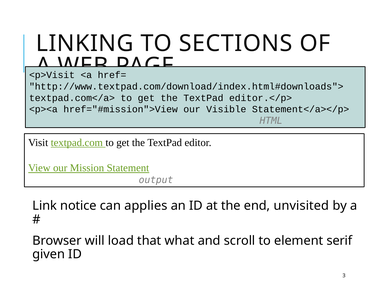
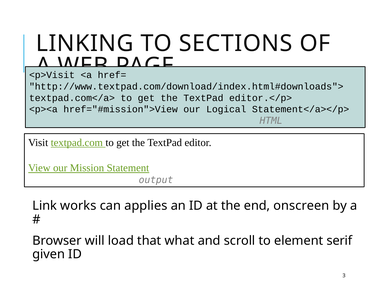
Visible: Visible -> Logical (226, 109)
notice: notice -> works (78, 206)
unvisited: unvisited -> onscreen (301, 206)
